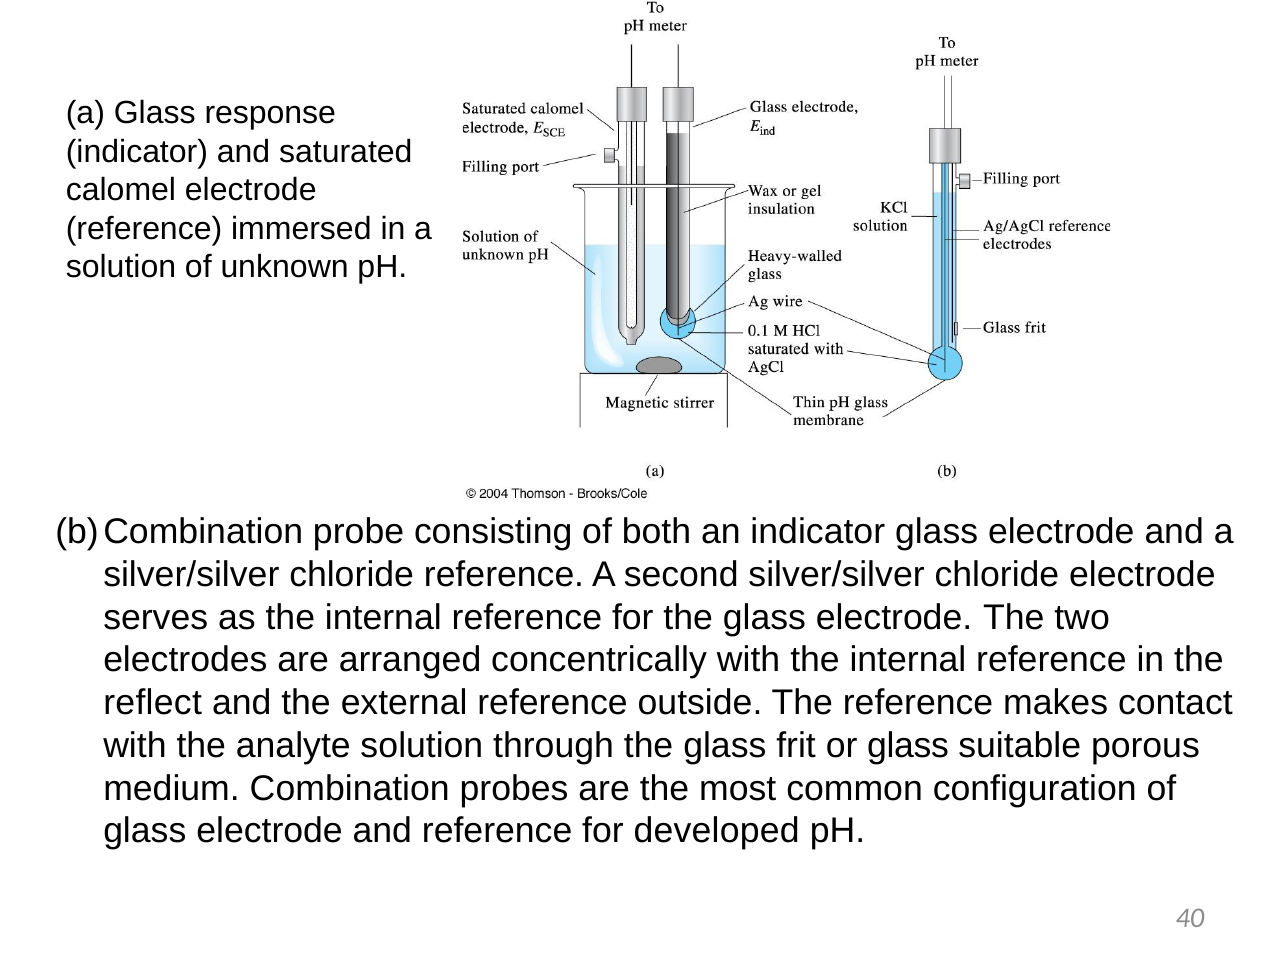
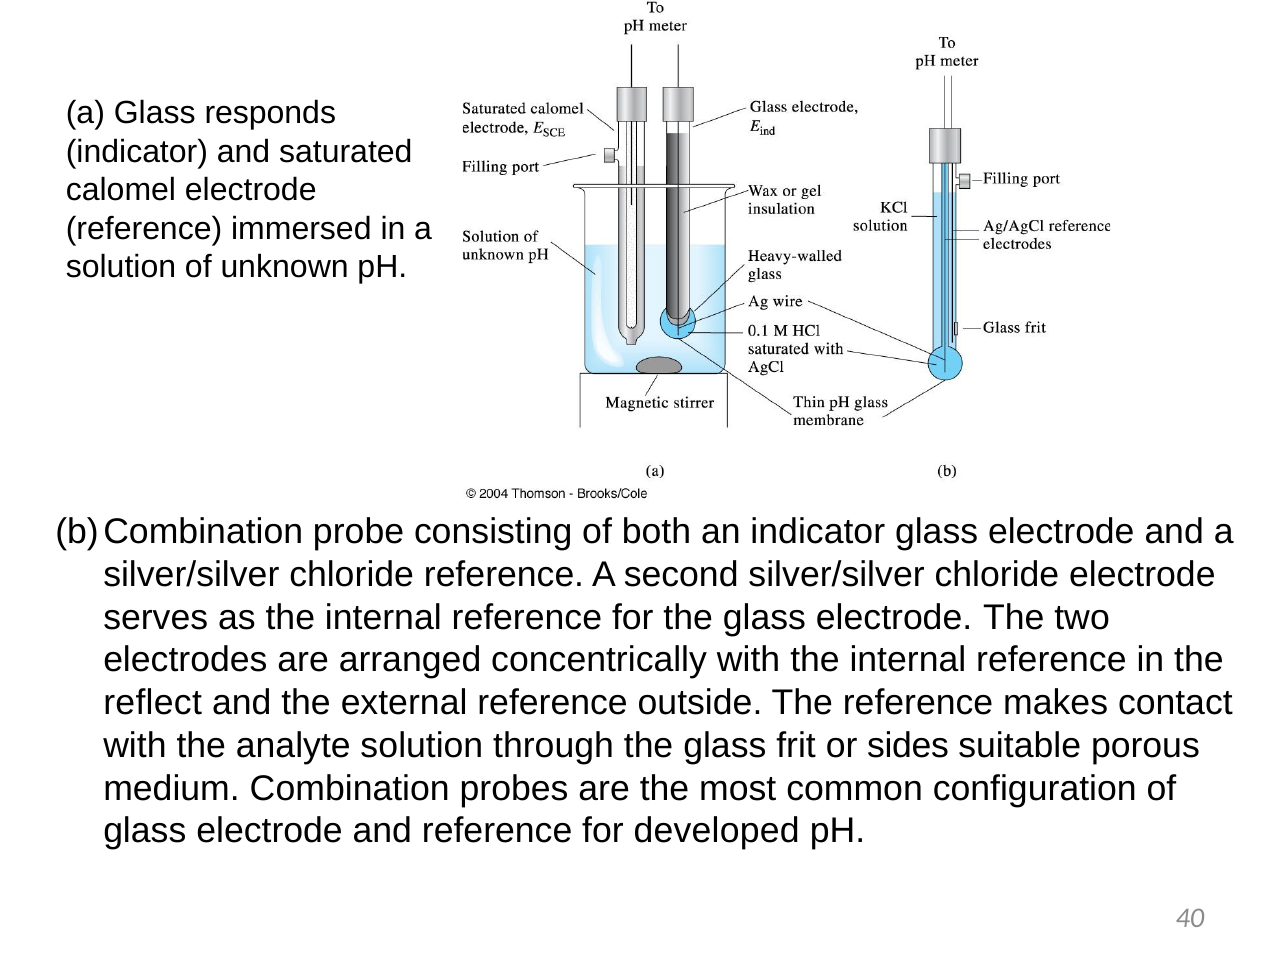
response: response -> responds (270, 113)
or glass: glass -> sides (908, 745)
